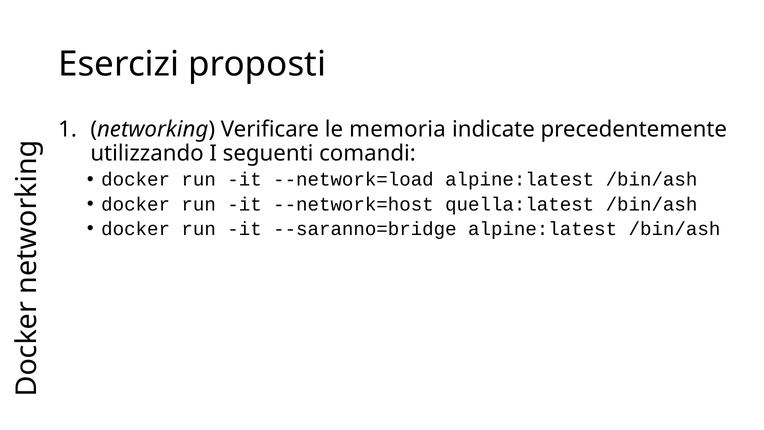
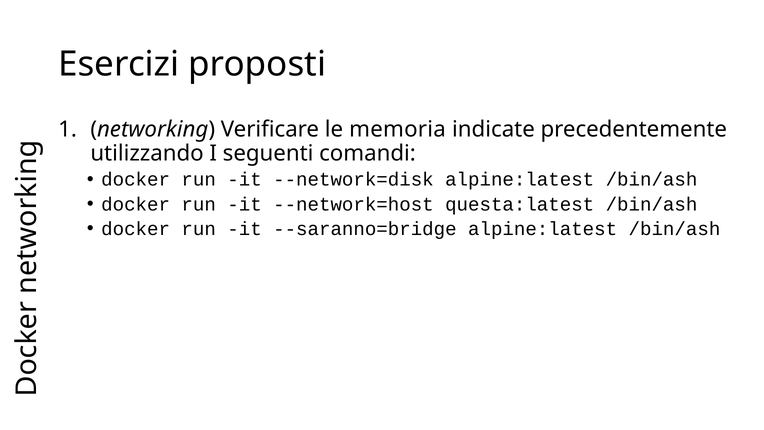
--network=load: --network=load -> --network=disk (353, 179)
quella:latest: quella:latest -> questa:latest (520, 204)
